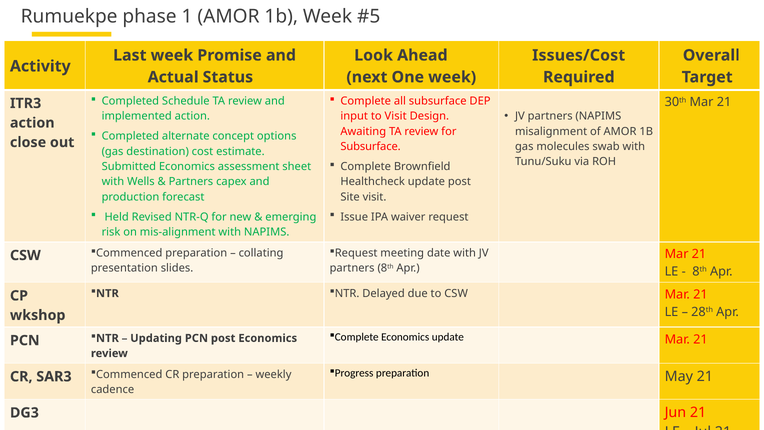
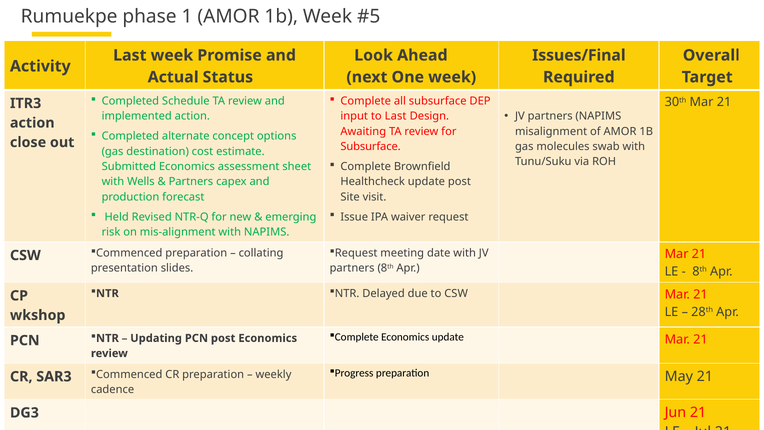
Issues/Cost: Issues/Cost -> Issues/Final (579, 55)
to Visit: Visit -> Last (396, 116)
